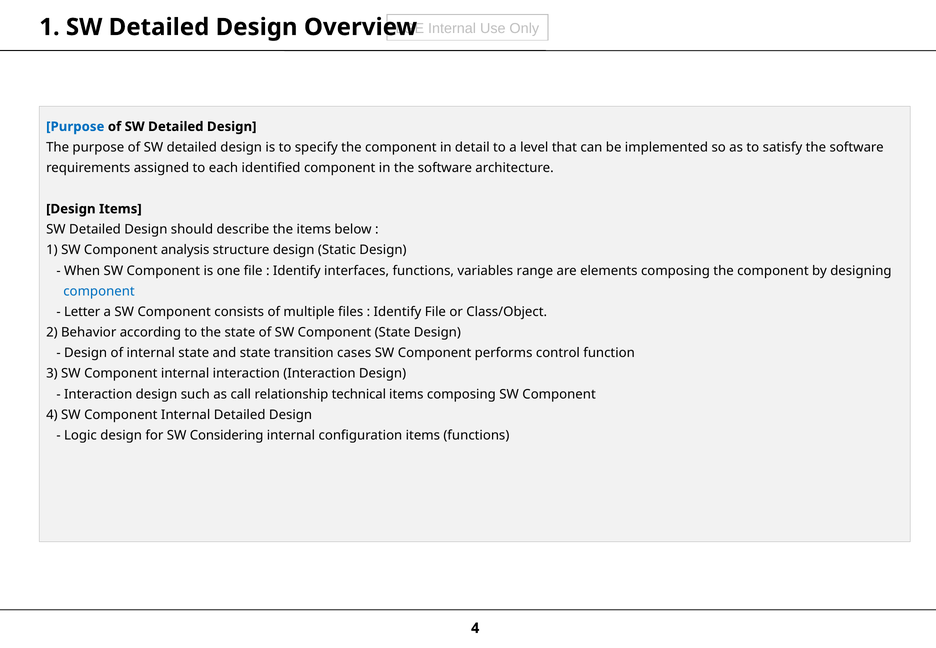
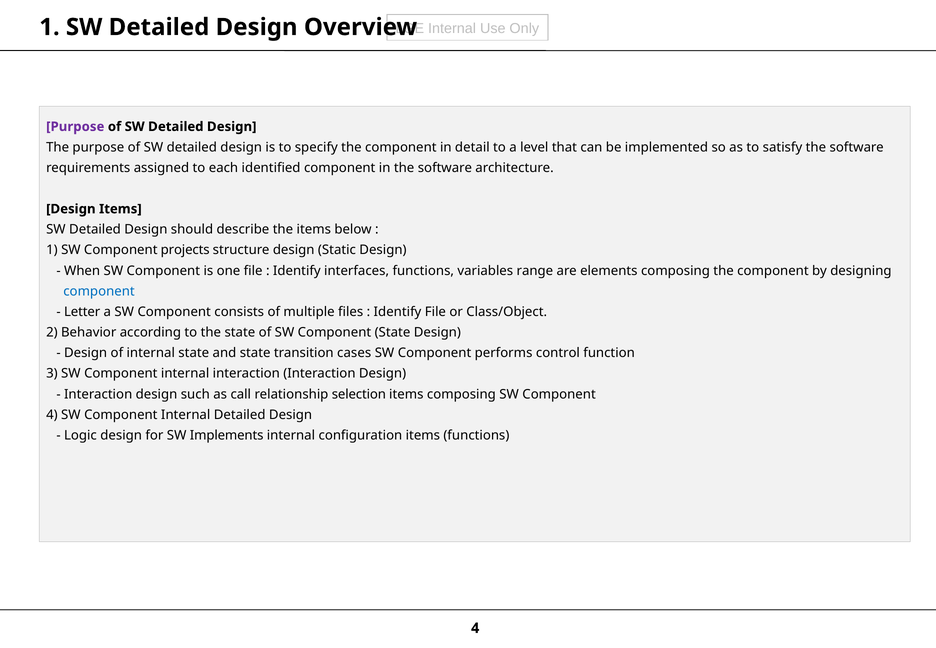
Purpose colour: blue -> purple (75, 127)
analysis: analysis -> projects (185, 250)
technical: technical -> selection (359, 394)
Considering: Considering -> Implements (227, 435)
